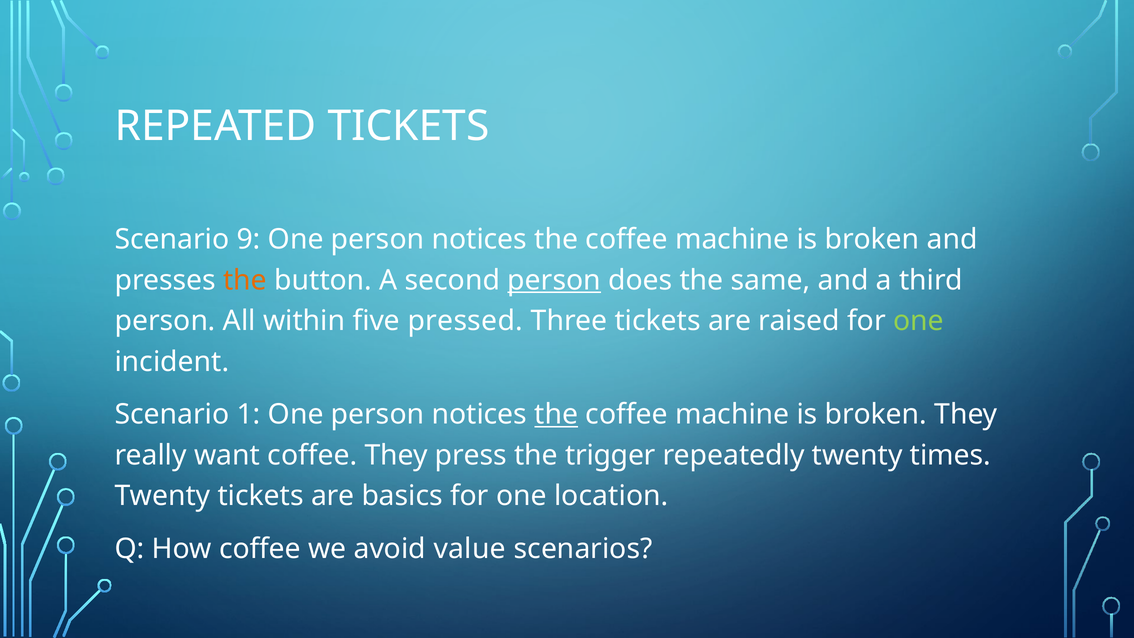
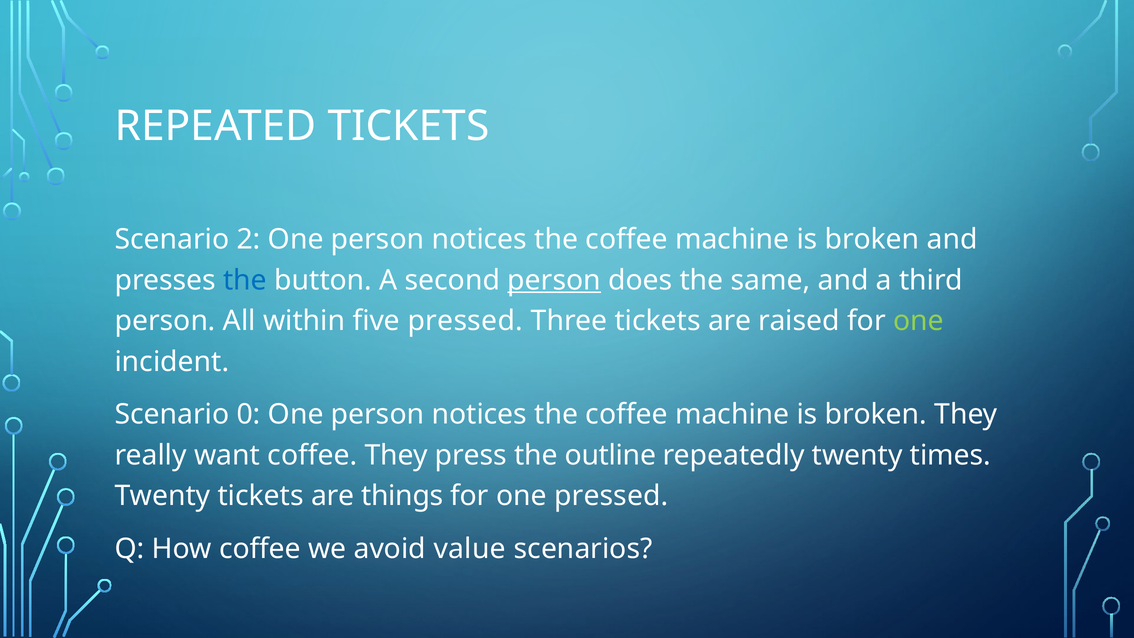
9: 9 -> 2 (249, 239)
the colour: orange -> blue (245, 280)
1: 1 -> 0 (249, 414)
the underline: present -> none (556, 414)
trigger: trigger -> outline (610, 455)
basics: basics -> things (402, 496)
one location: location -> pressed (611, 496)
